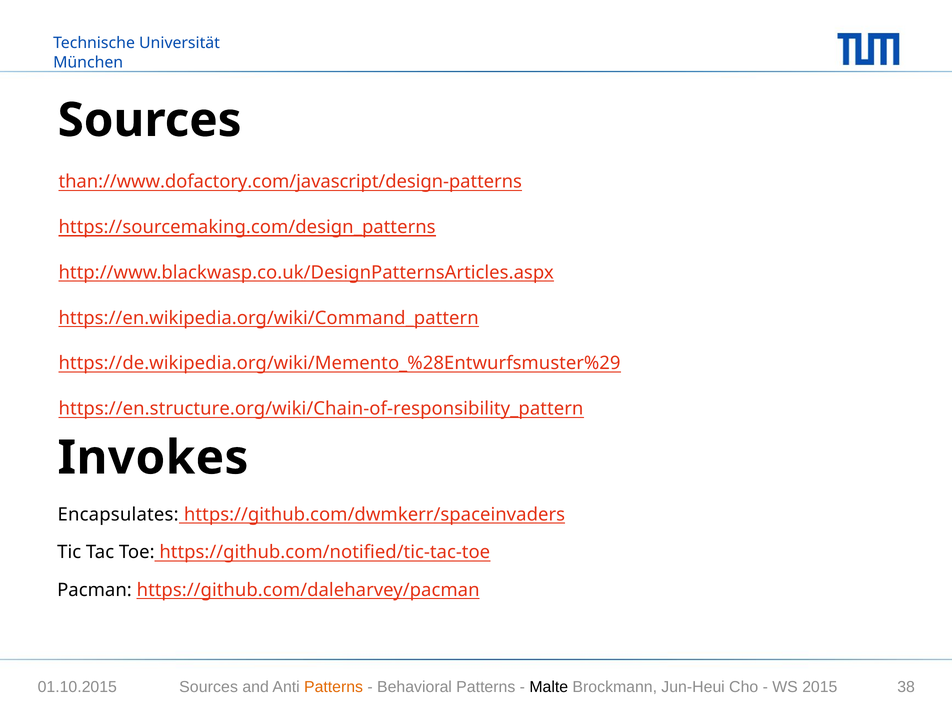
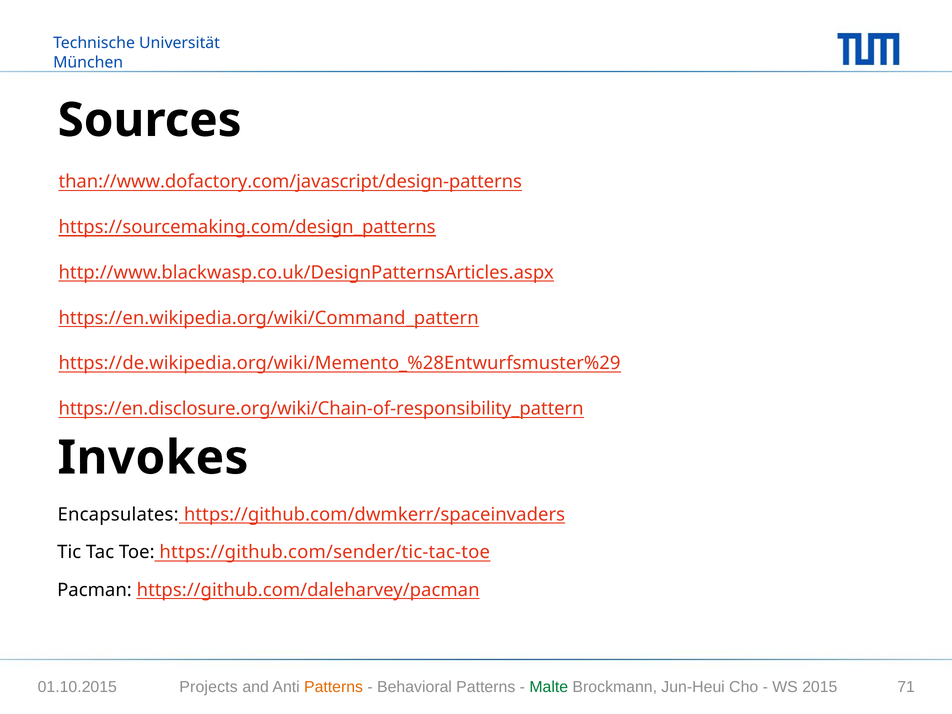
https://en.structure.org/wiki/Chain-of-responsibility_pattern: https://en.structure.org/wiki/Chain-of-responsibility_pattern -> https://en.disclosure.org/wiki/Chain-of-responsibility_pattern (321, 409)
https://github.com/notified/tic-tac-toe: https://github.com/notified/tic-tac-toe -> https://github.com/sender/tic-tac-toe (325, 552)
Sources: Sources -> Projects (209, 687)
Malte colour: black -> green (549, 687)
38: 38 -> 71 (906, 687)
